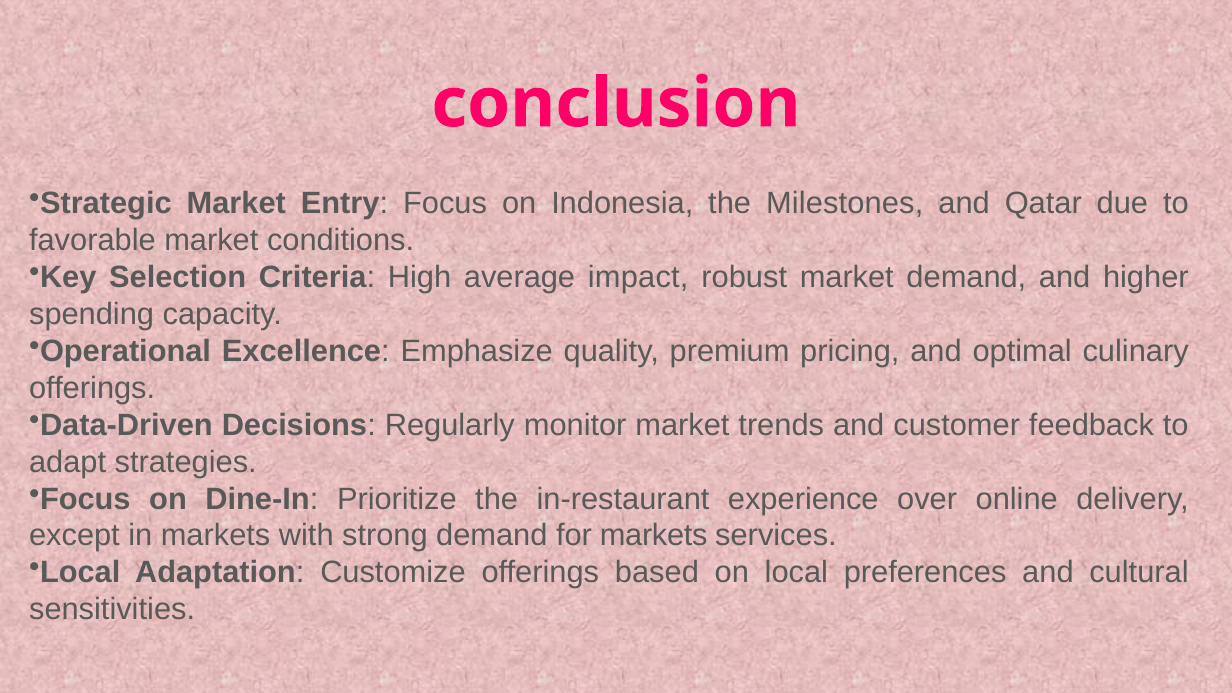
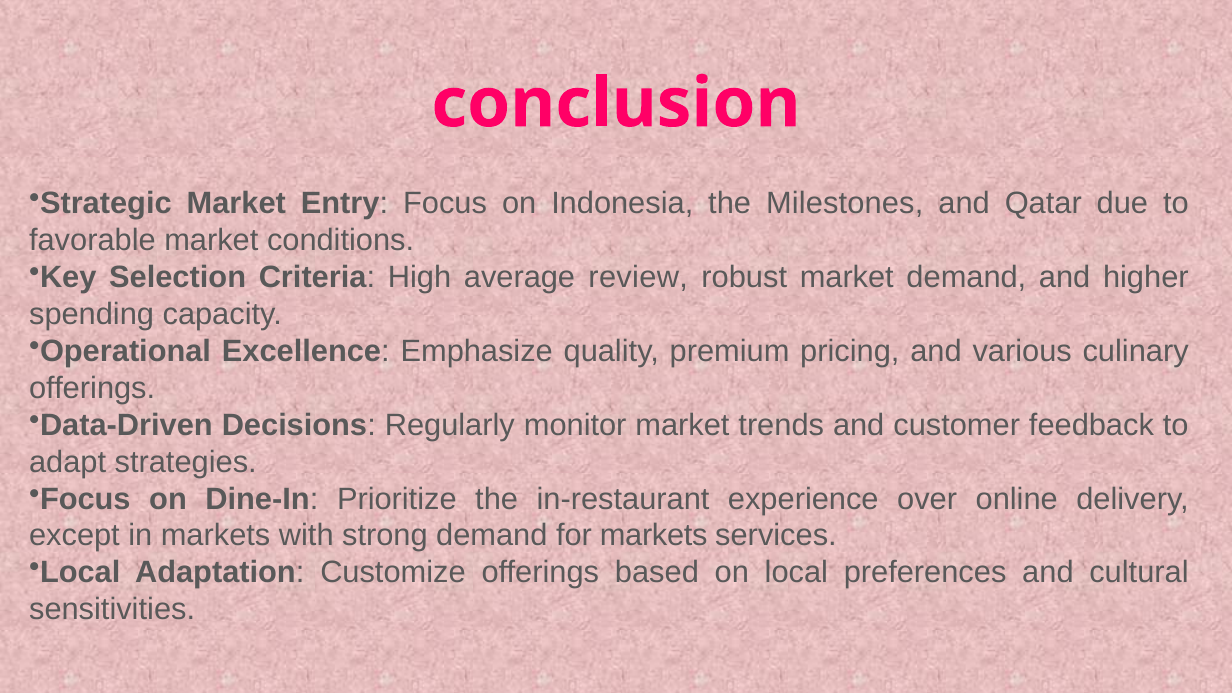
impact: impact -> review (638, 277)
optimal: optimal -> various (1022, 351)
